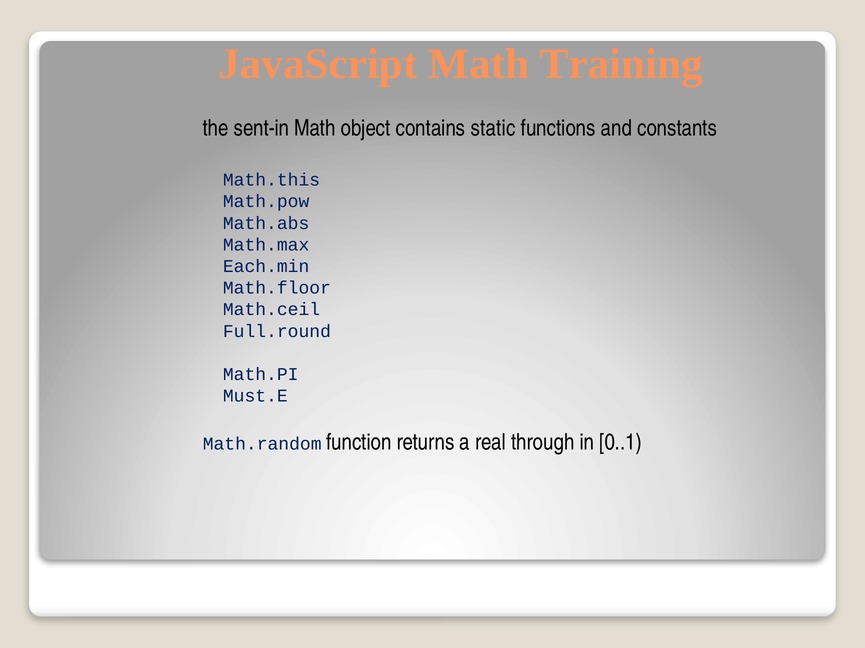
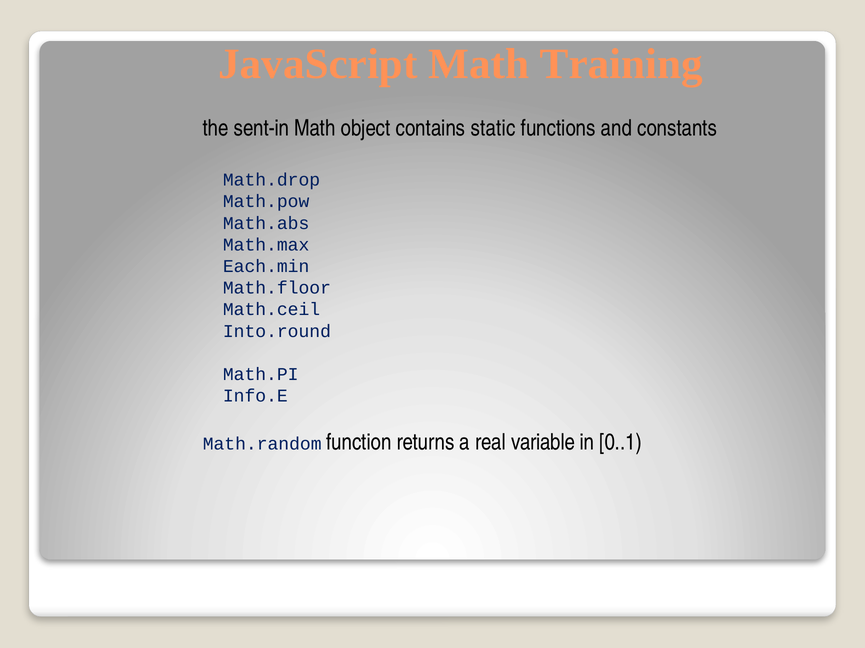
Math.this: Math.this -> Math.drop (272, 180)
Full.round: Full.round -> Into.round (277, 332)
Must.E: Must.E -> Info.E (255, 396)
through: through -> variable (543, 443)
